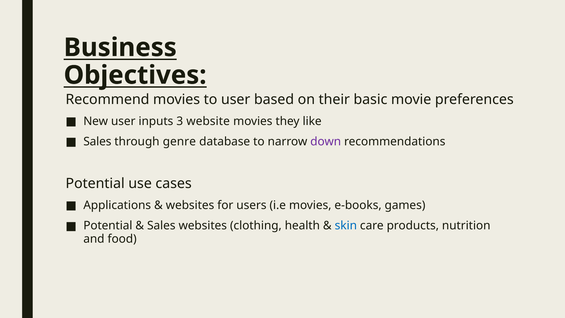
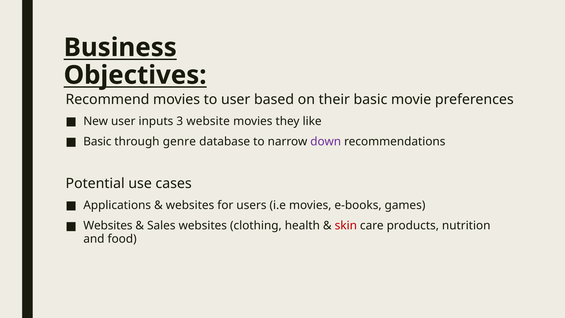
Sales: Sales -> Basic (97, 141)
Potential: Potential -> Websites (108, 225)
skin colour: blue -> red (346, 225)
